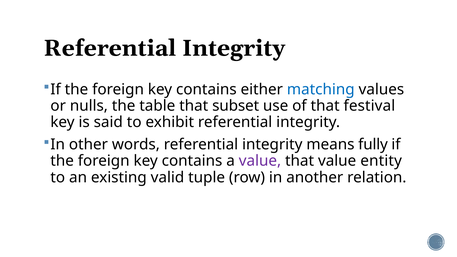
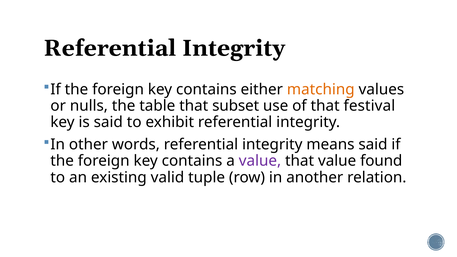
matching colour: blue -> orange (321, 89)
means fully: fully -> said (373, 144)
entity: entity -> found (381, 161)
